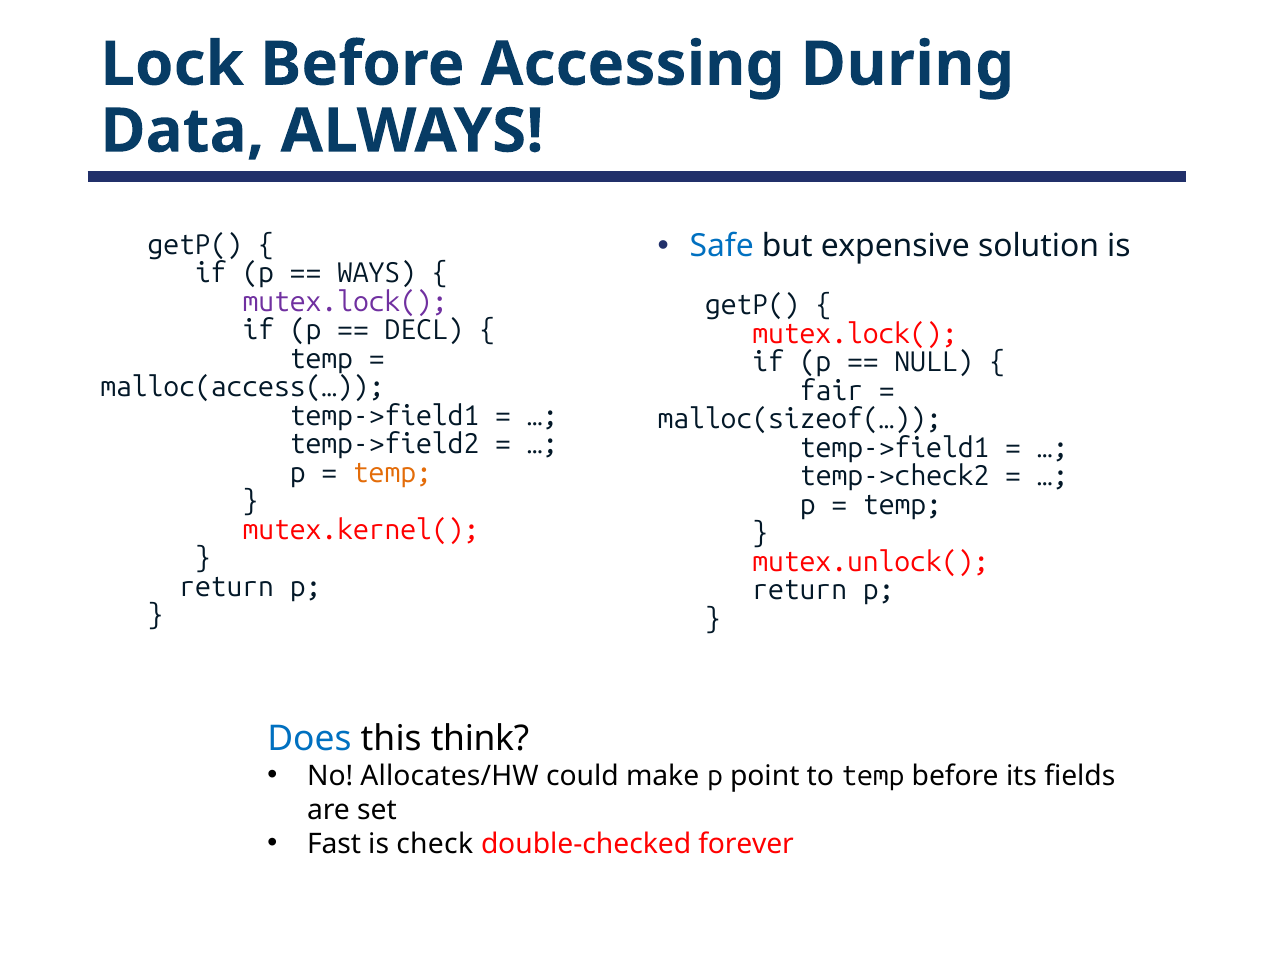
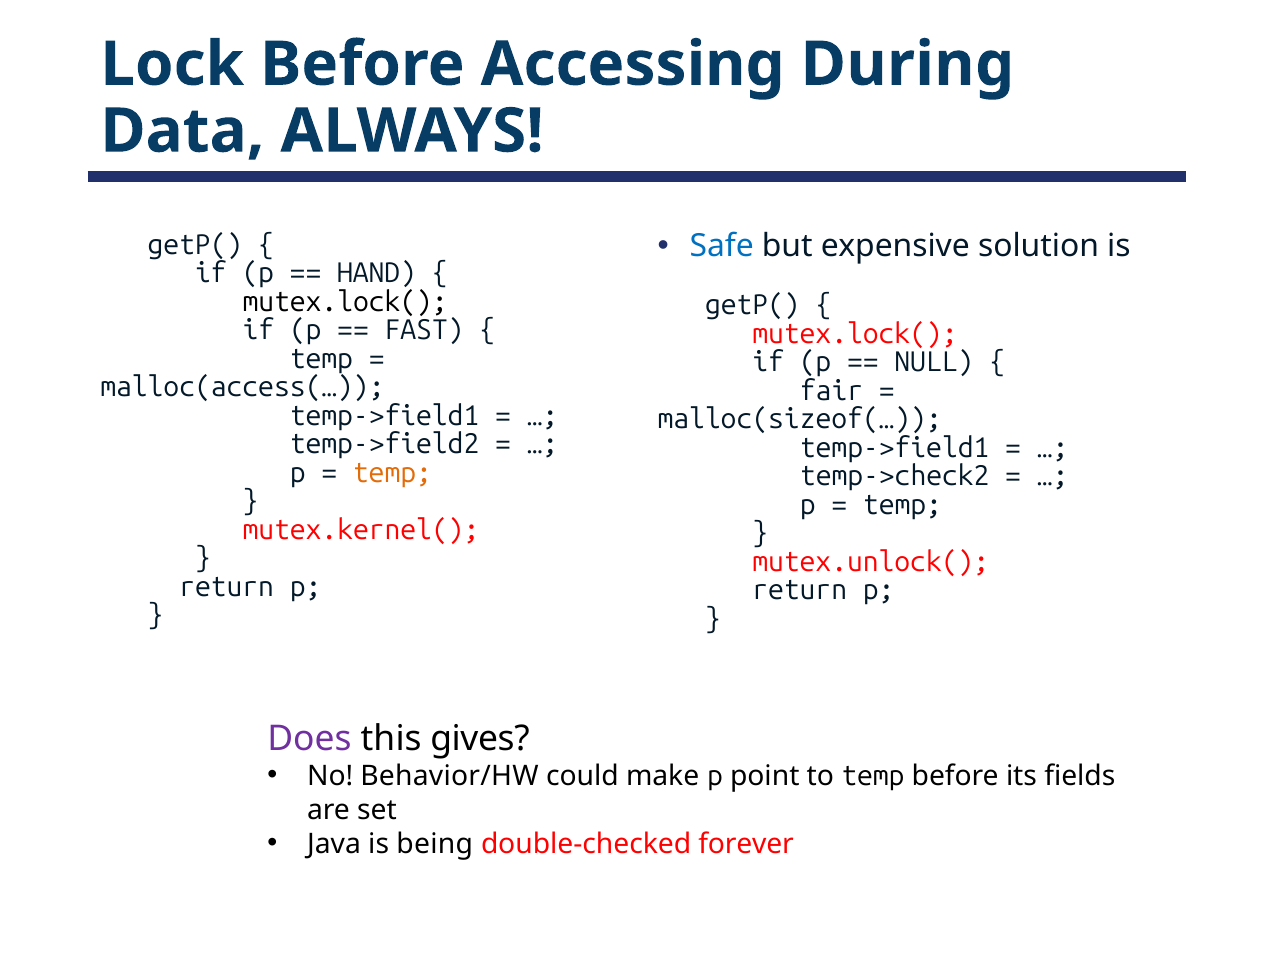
WAYS: WAYS -> HAND (377, 273)
mutex.lock( colour: purple -> black (345, 302)
DECL: DECL -> FAST (424, 331)
Does colour: blue -> purple (309, 739)
think: think -> gives (480, 739)
Allocates/HW: Allocates/HW -> Behavior/HW (449, 777)
Fast: Fast -> Java (334, 845)
check: check -> being (435, 845)
